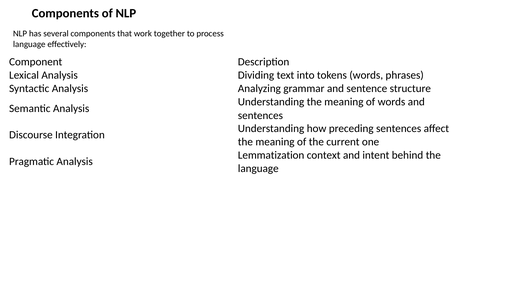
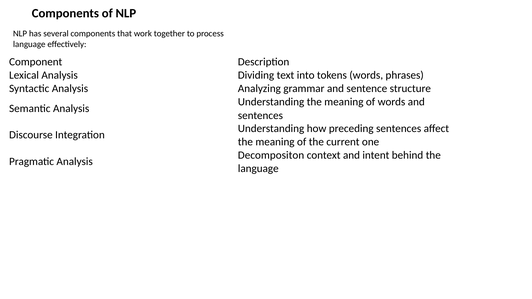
Lemmatization: Lemmatization -> Decompositon (271, 155)
